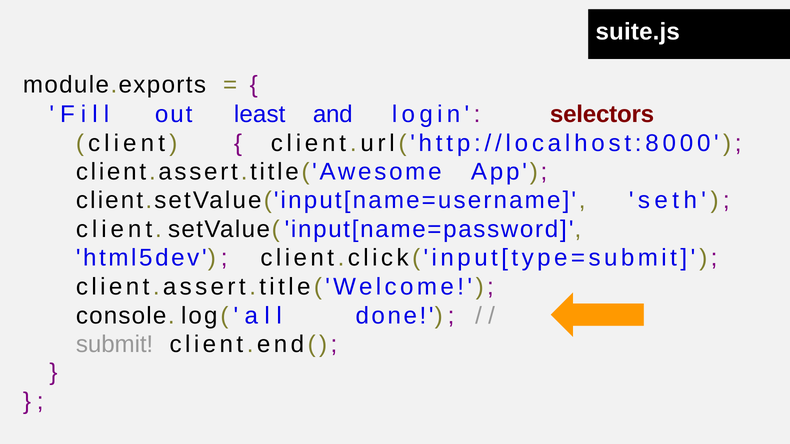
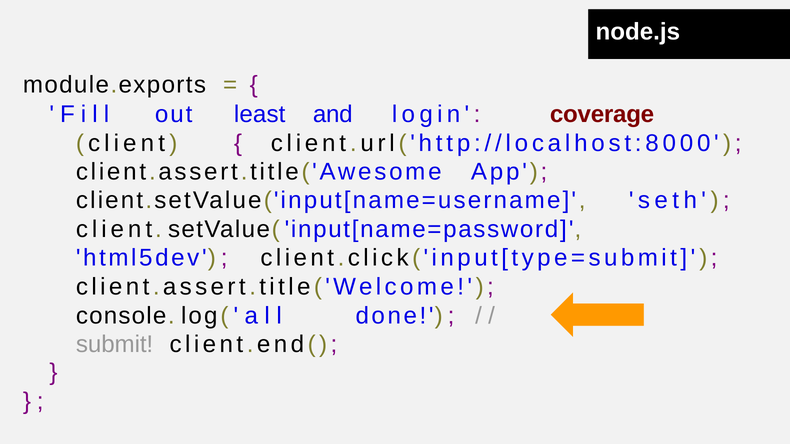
suite.js: suite.js -> node.js (638, 32)
selectors: selectors -> coverage (602, 114)
